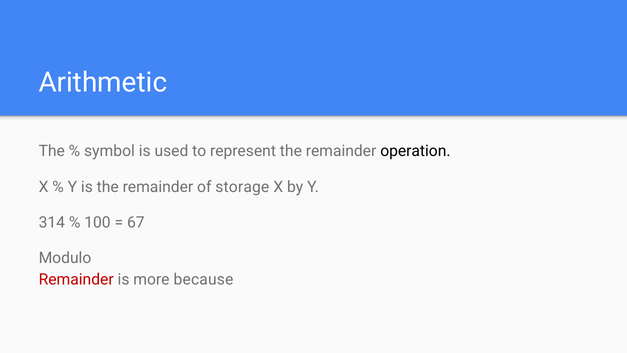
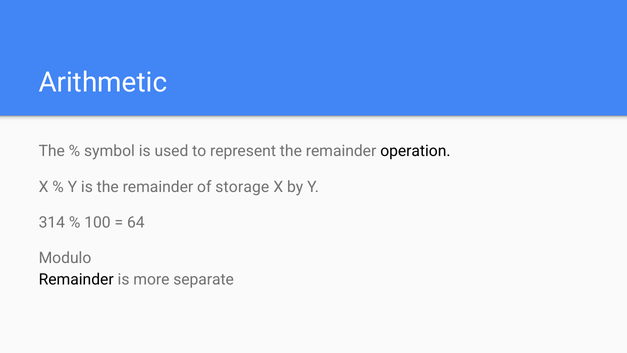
67: 67 -> 64 (136, 222)
Remainder colour: red -> black (76, 279)
because: because -> separate (204, 279)
